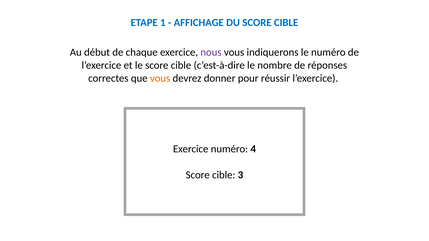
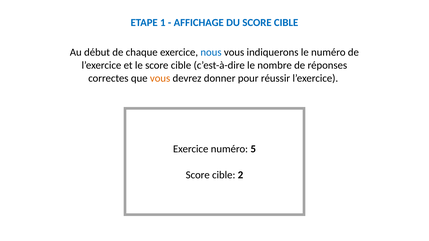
nous colour: purple -> blue (211, 52)
4: 4 -> 5 (253, 149)
3: 3 -> 2 (241, 175)
